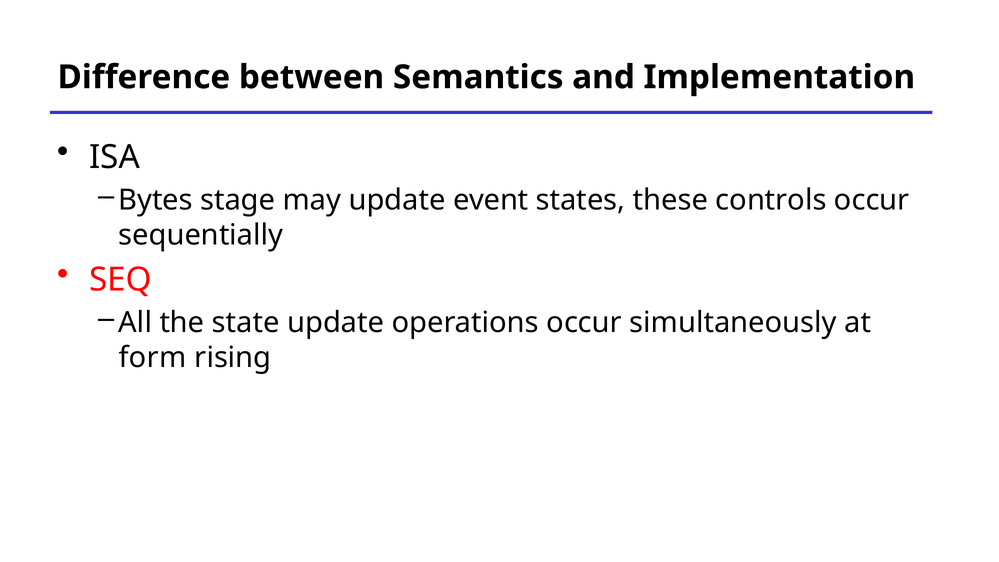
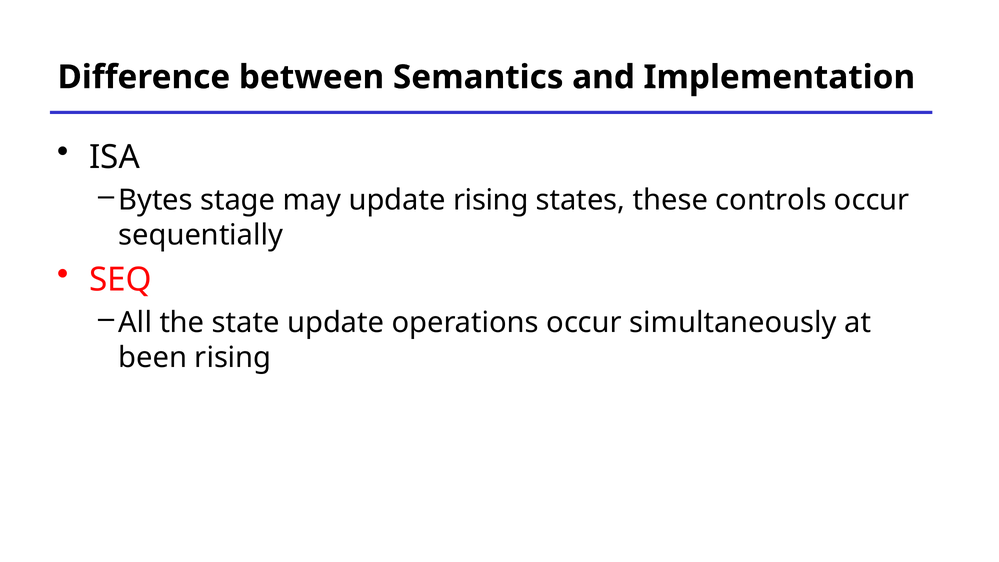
update event: event -> rising (491, 200)
form: form -> been (153, 358)
